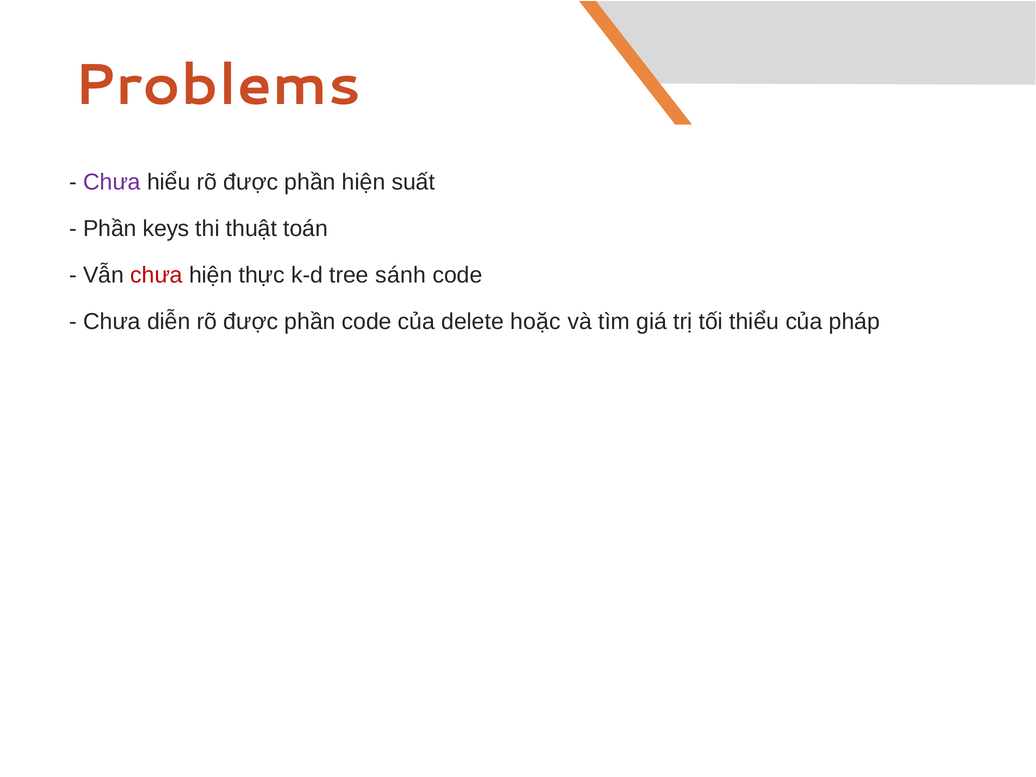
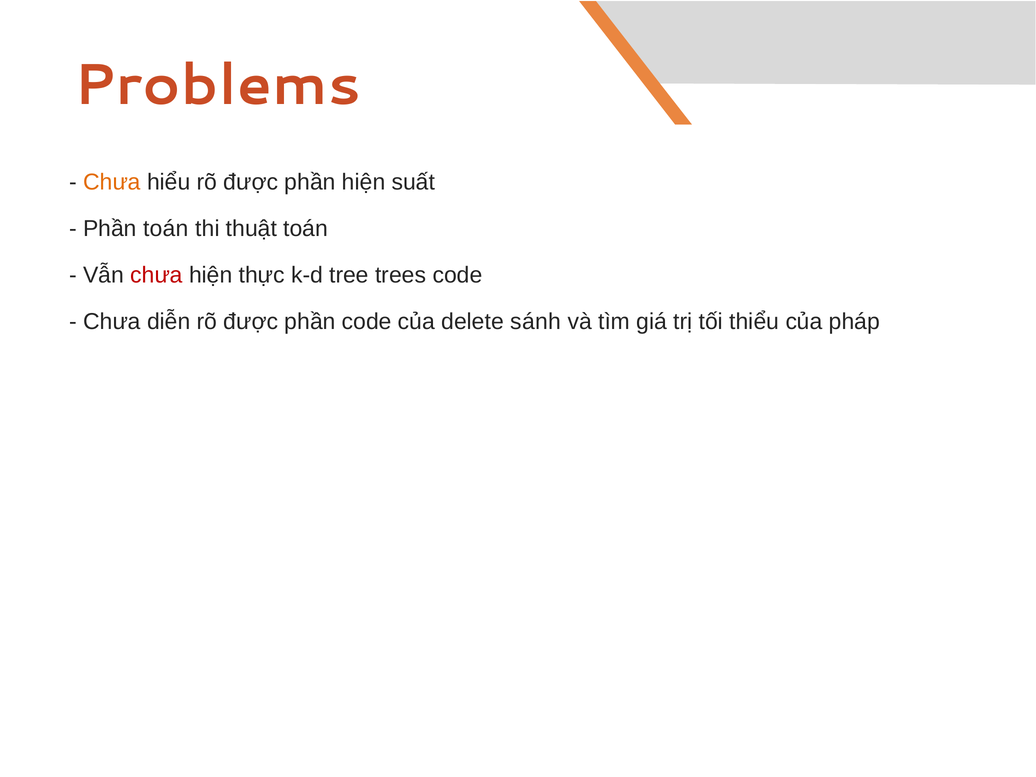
Chưa colour: purple -> orange (112, 182)
Phần keys: keys -> toán (166, 229)
sánh: sánh -> trees (401, 275)
hoặc: hoặc -> sánh (536, 322)
